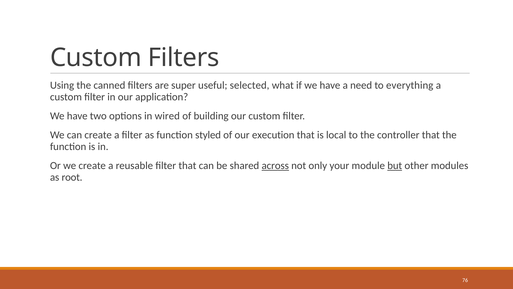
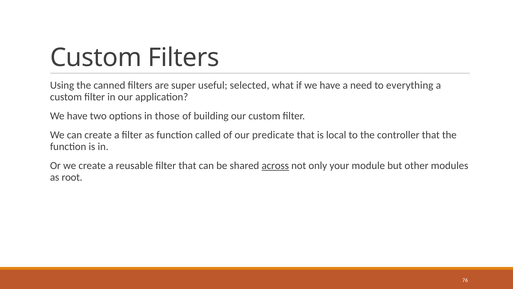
wired: wired -> those (167, 116)
styled: styled -> called (208, 135)
execution: execution -> predicate (273, 135)
but underline: present -> none (395, 165)
